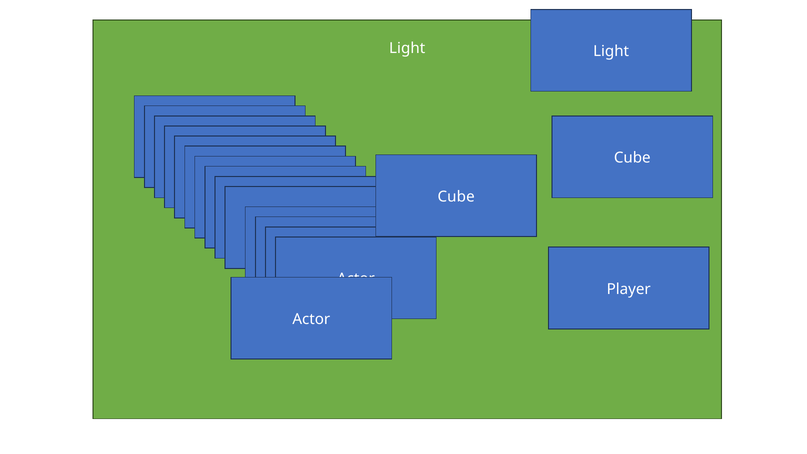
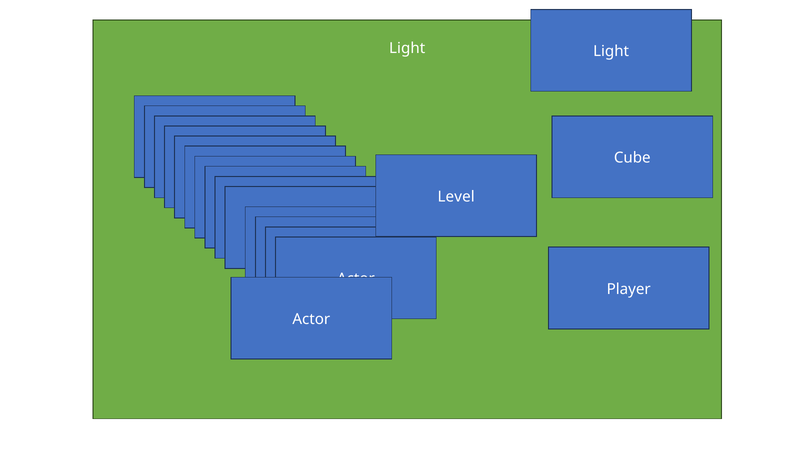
Cube: Cube -> Level (456, 197)
